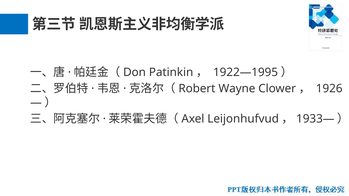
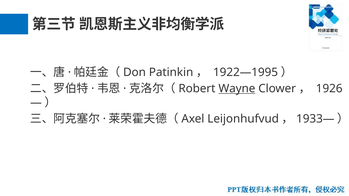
Wayne underline: none -> present (237, 89)
